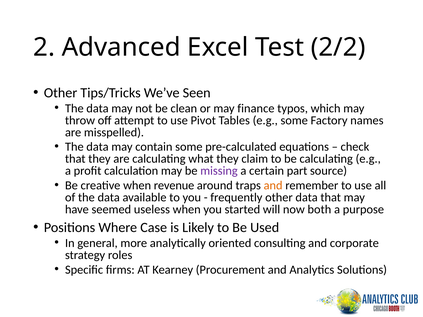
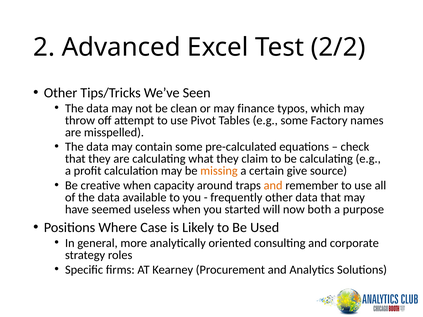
missing colour: purple -> orange (219, 171)
part: part -> give (297, 171)
revenue: revenue -> capacity (174, 186)
